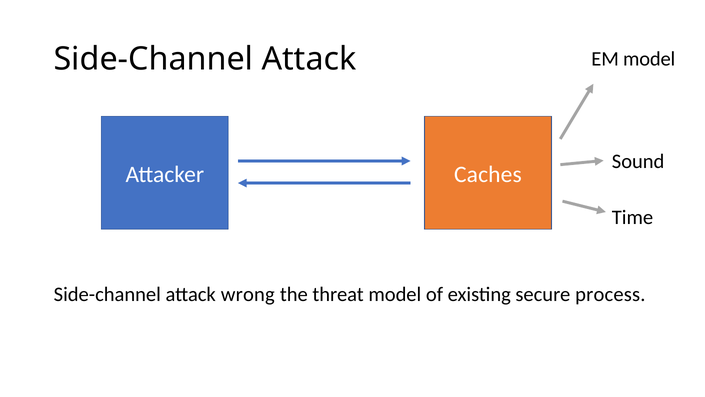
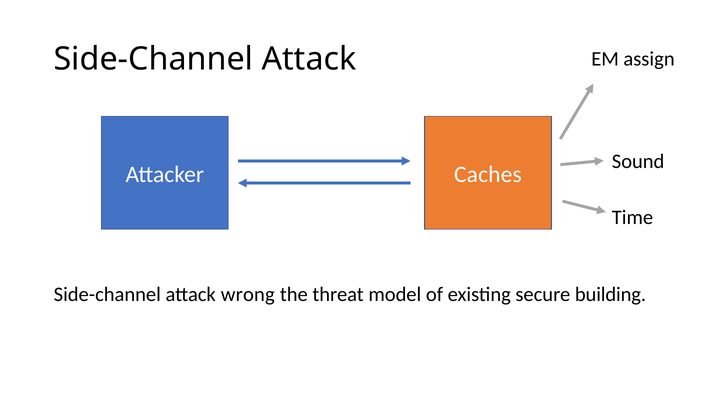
EM model: model -> assign (649, 59)
process: process -> building (611, 294)
